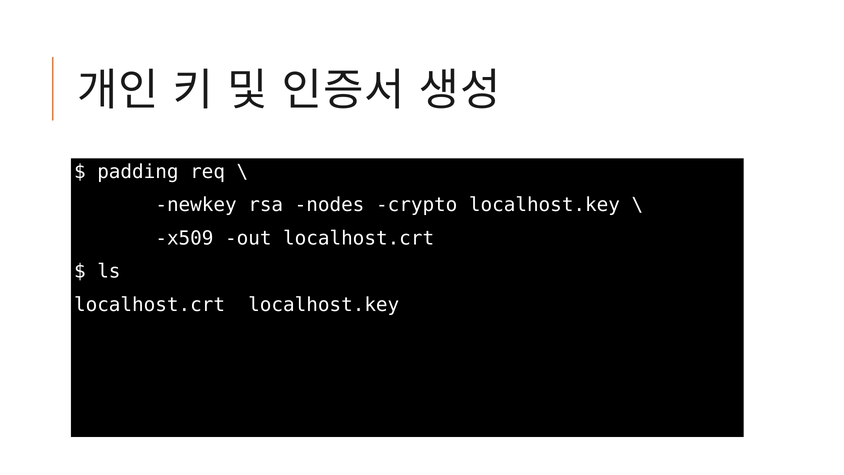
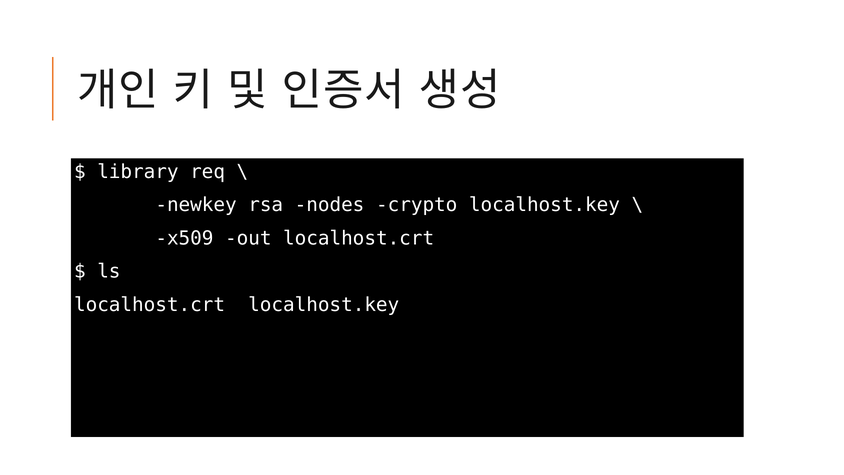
padding: padding -> library (138, 172)
